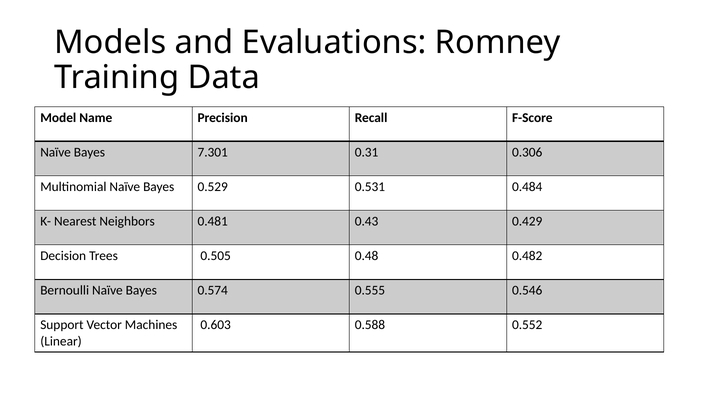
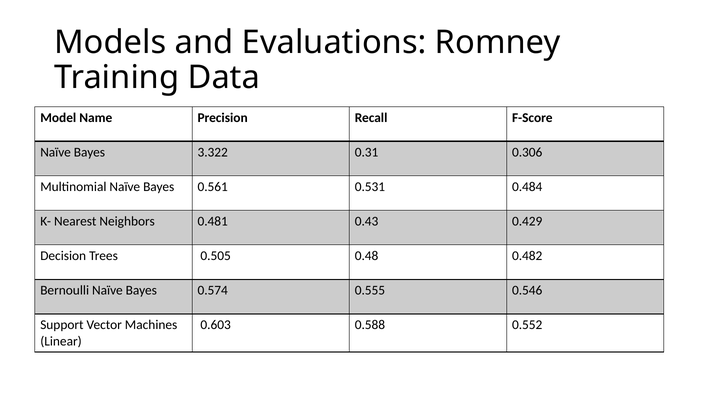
7.301: 7.301 -> 3.322 (213, 152)
0.529: 0.529 -> 0.561 (213, 187)
